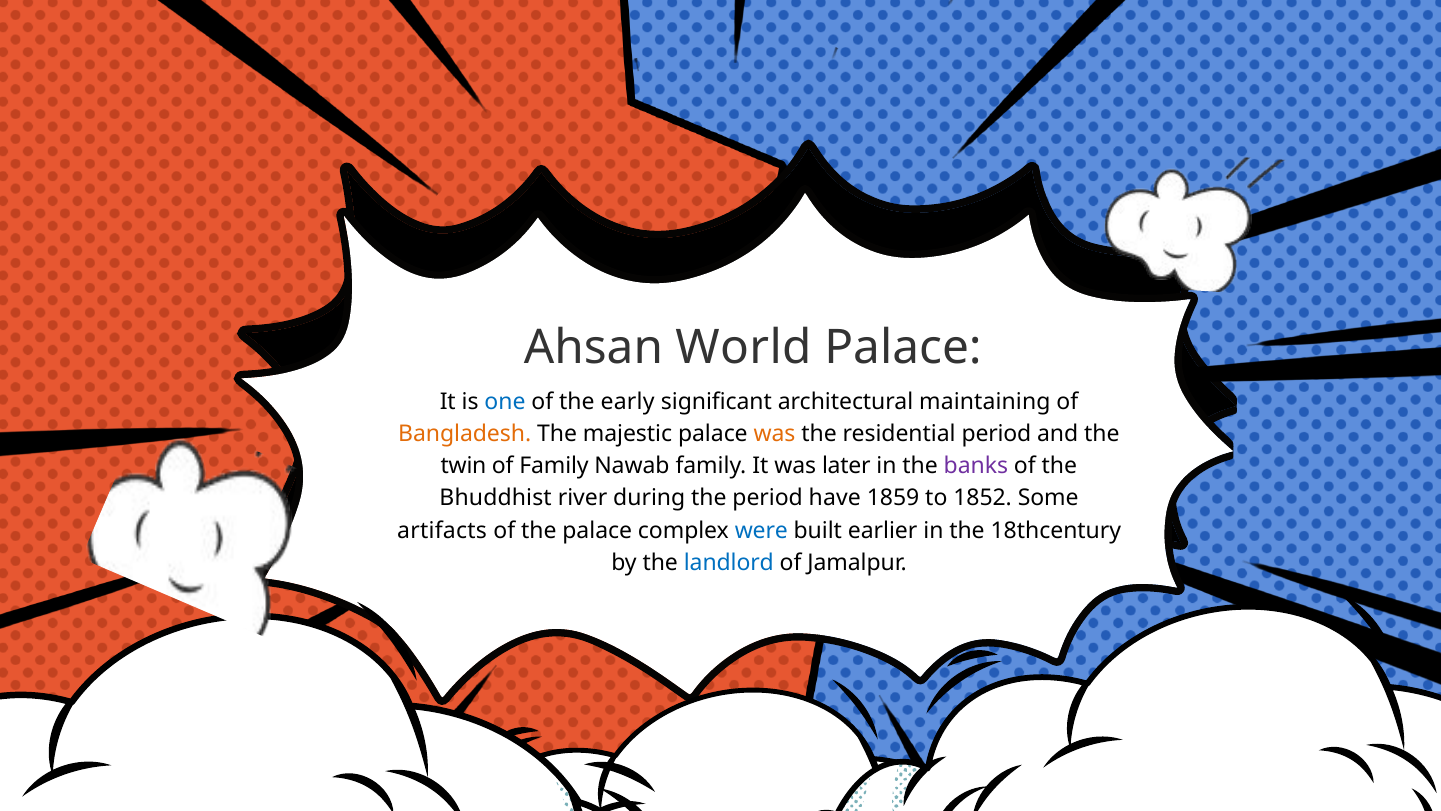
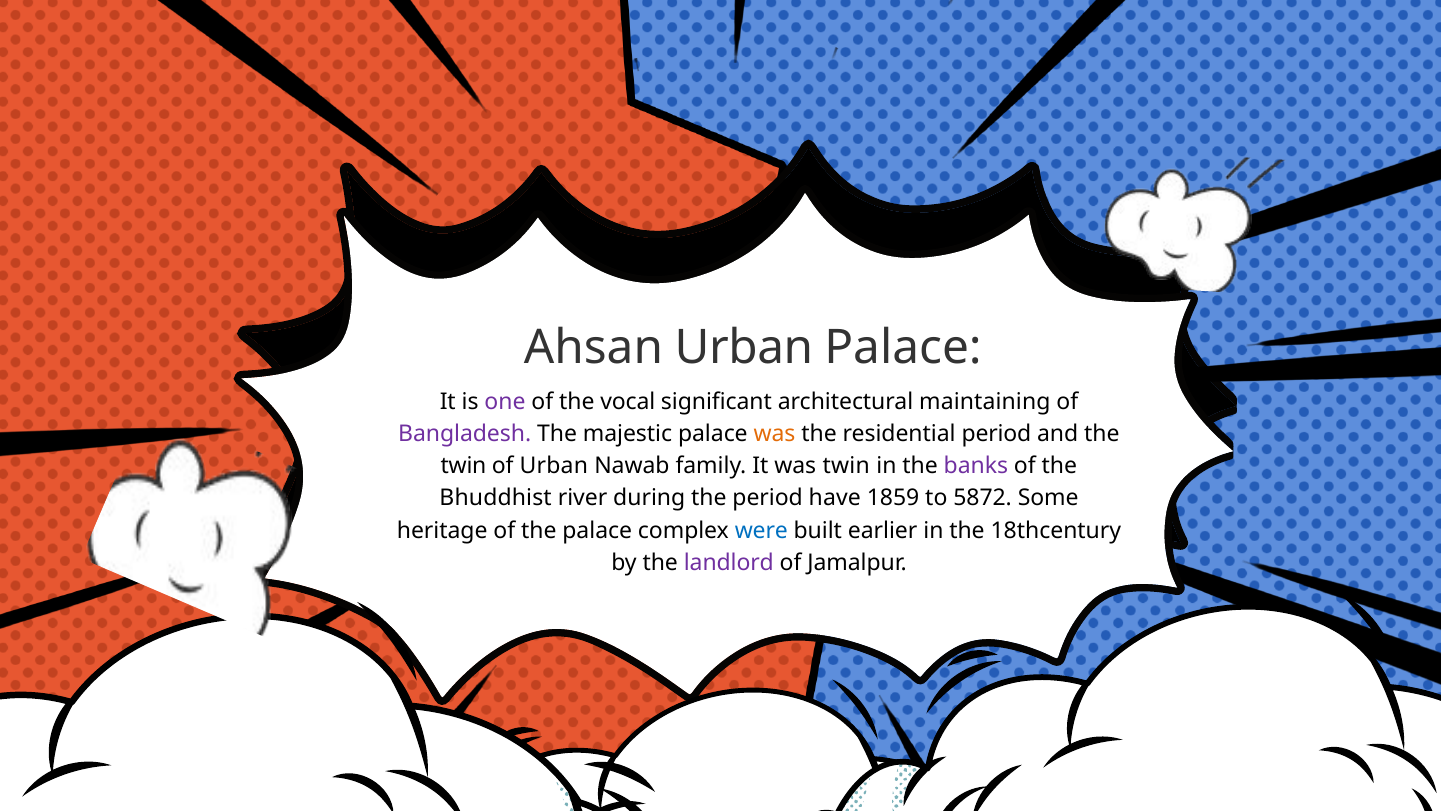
Ahsan World: World -> Urban (744, 347)
one colour: blue -> purple (505, 402)
early: early -> vocal (628, 402)
Bangladesh colour: orange -> purple (465, 434)
of Family: Family -> Urban (554, 466)
was later: later -> twin (846, 466)
1852: 1852 -> 5872 (983, 498)
artifacts: artifacts -> heritage (442, 530)
landlord colour: blue -> purple (729, 562)
